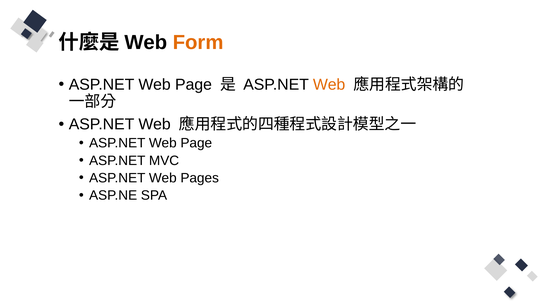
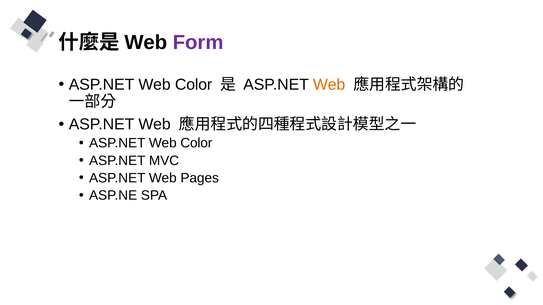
Form colour: orange -> purple (198, 43)
Page: Page -> Color (194, 85)
Page: Page -> Color (196, 143)
